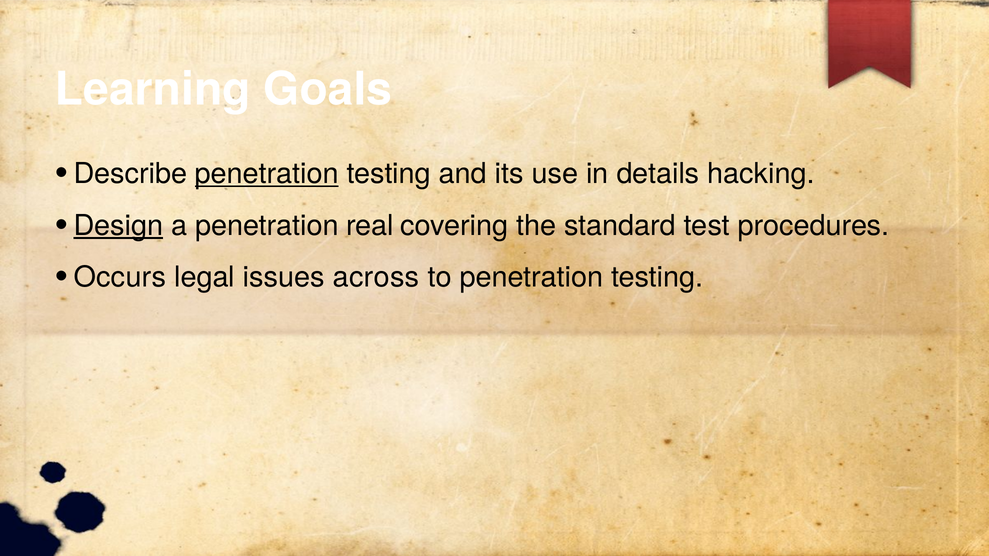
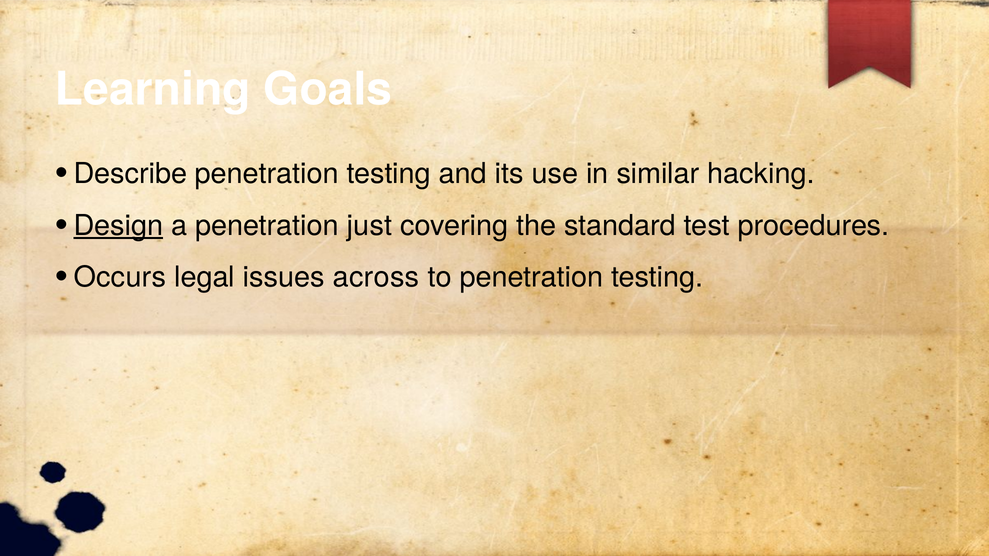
penetration underline: present -> none (267, 174)
details: details -> similar (658, 174)
real: real -> just (370, 226)
